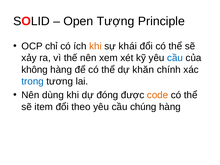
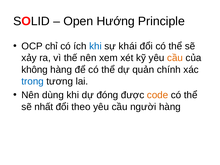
Tượng: Tượng -> Hướng (116, 21)
khi colour: orange -> blue (95, 46)
cầu colour: blue -> orange (175, 58)
khăn: khăn -> quản (143, 70)
item: item -> nhất (44, 107)
chúng: chúng -> người (143, 107)
